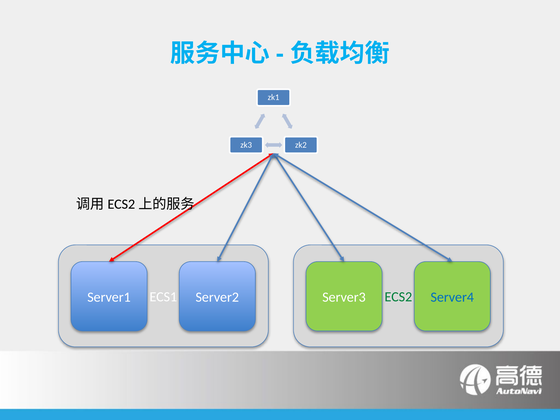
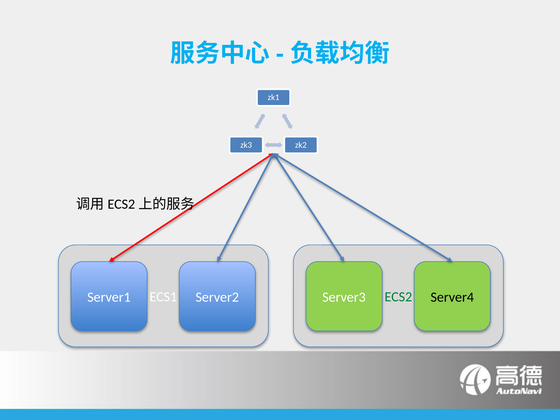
Server4 colour: blue -> black (452, 297)
